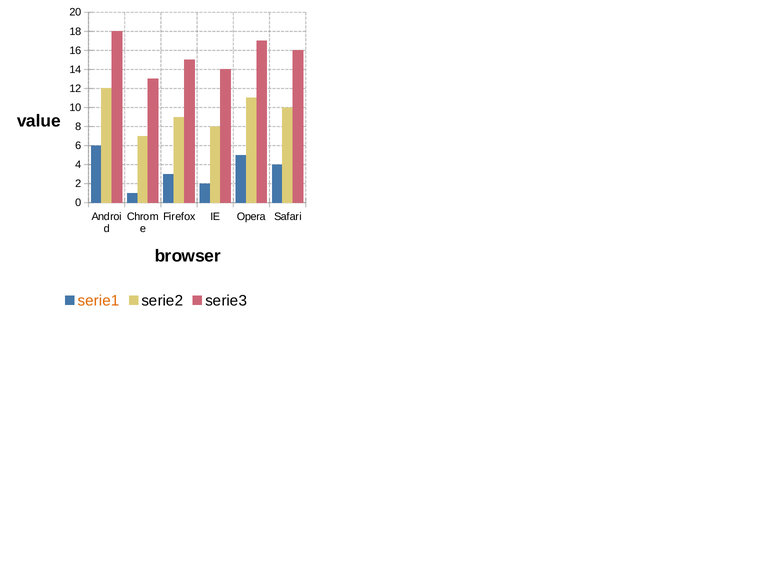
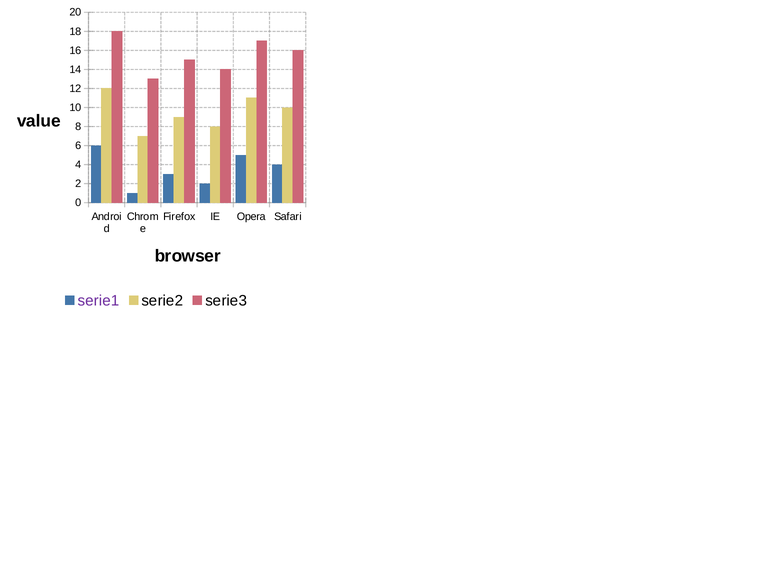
serie1 colour: orange -> purple (98, 301)
